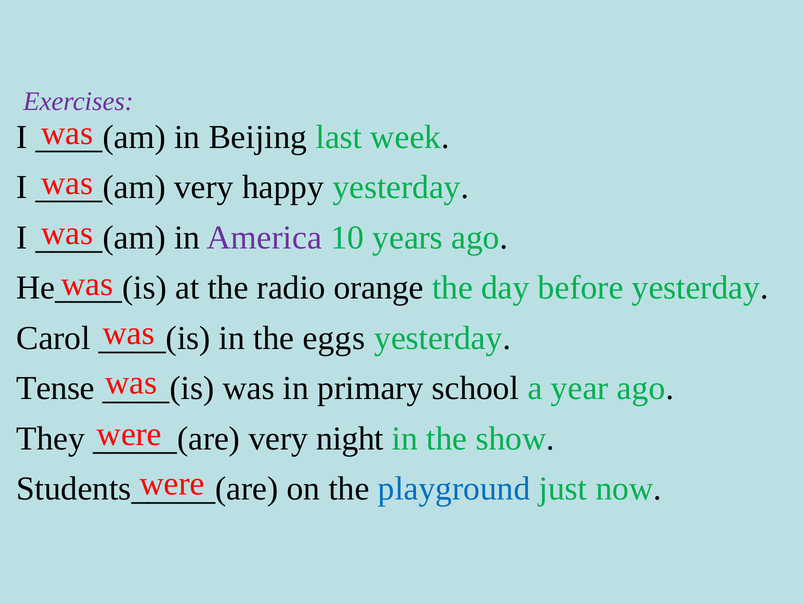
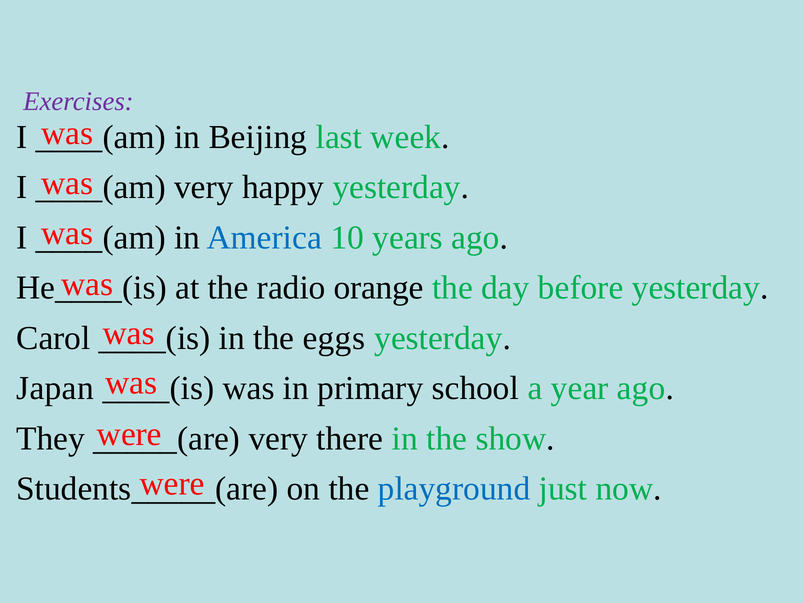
America colour: purple -> blue (264, 238)
Tense: Tense -> Japan (55, 388)
night: night -> there (350, 439)
